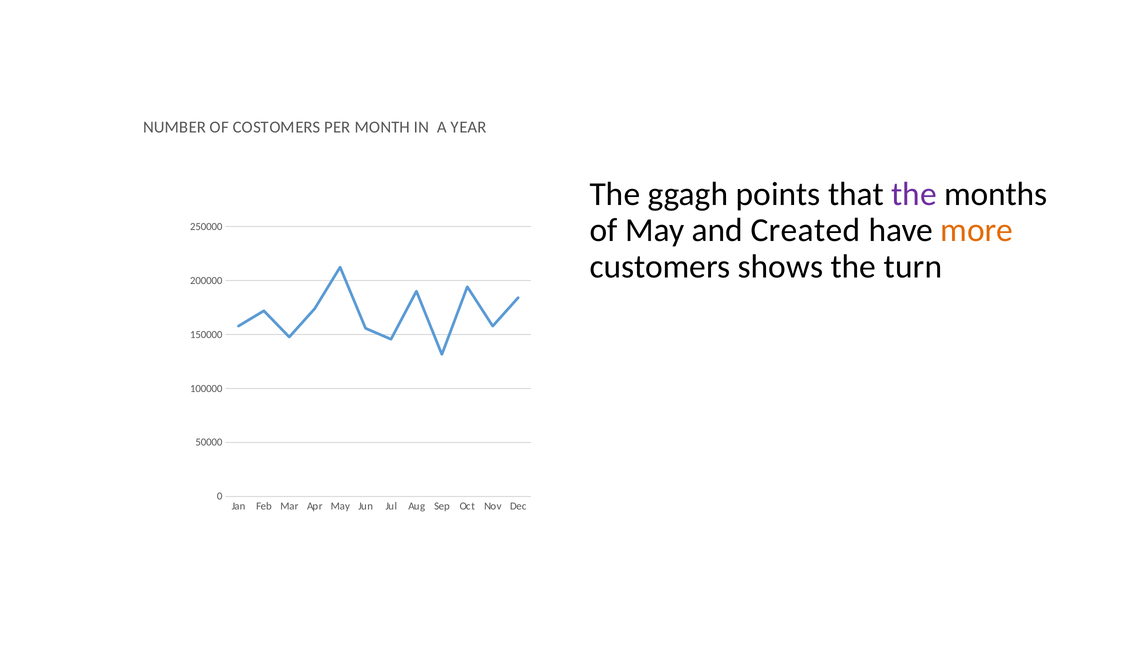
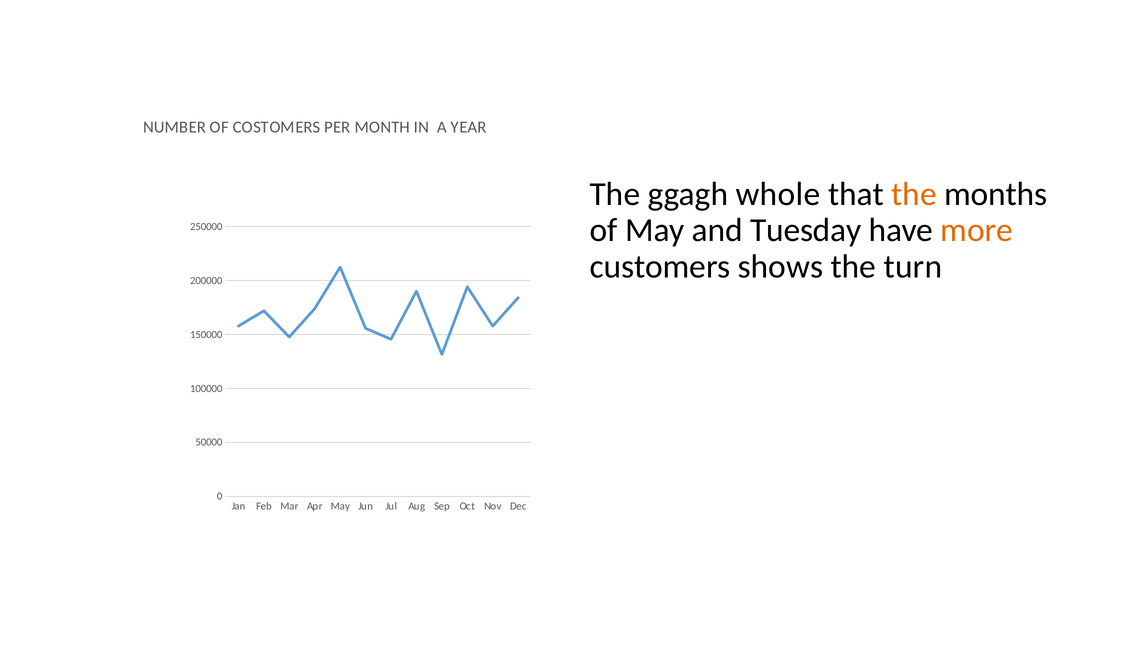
points: points -> whole (778, 194)
the colour: purple -> orange (914, 194)
Created: Created -> Tuesday (806, 230)
